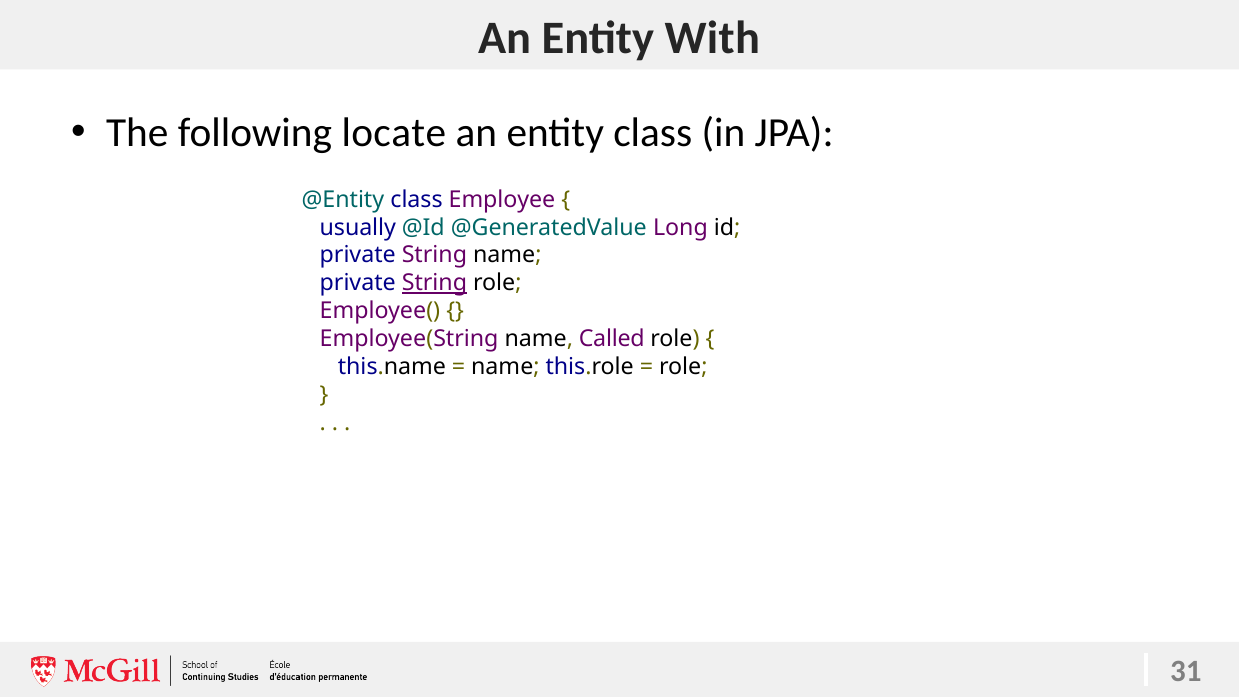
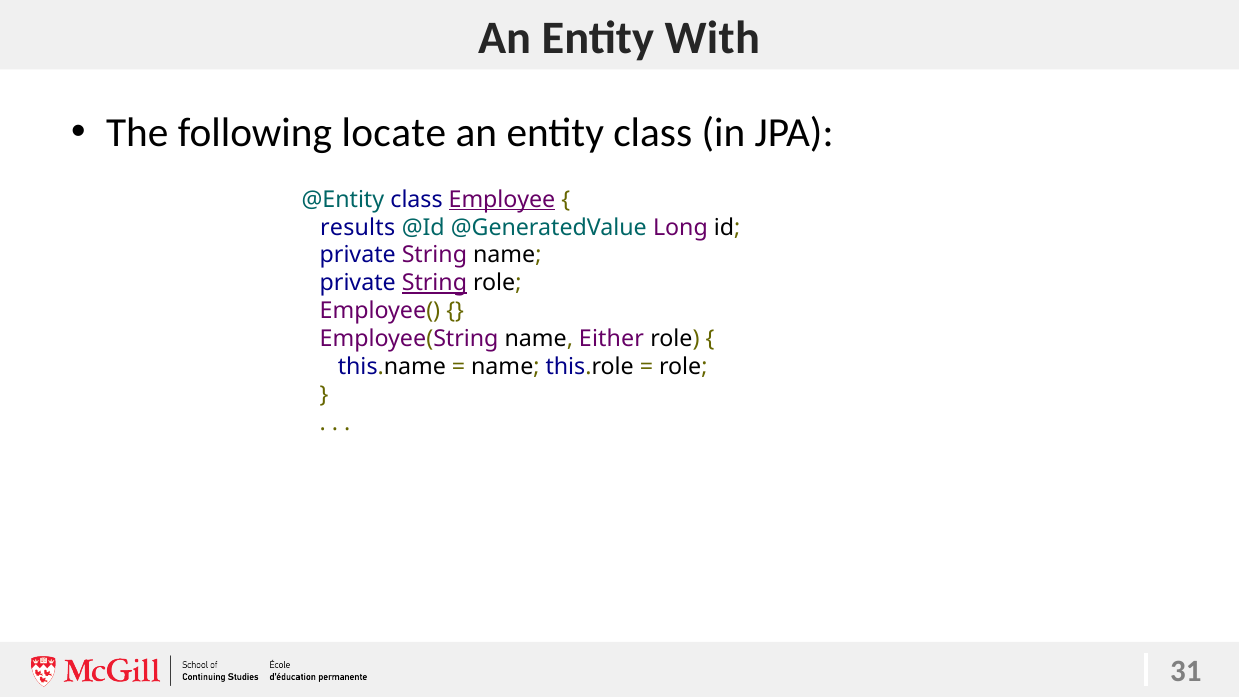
Employee underline: none -> present (502, 200)
usually: usually -> results (358, 227)
Called: Called -> Either (612, 339)
